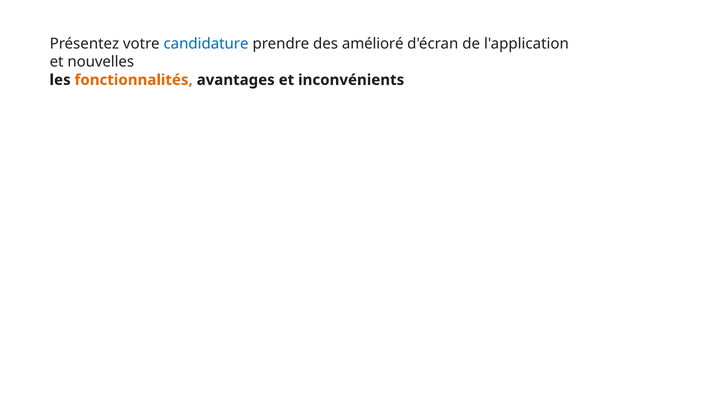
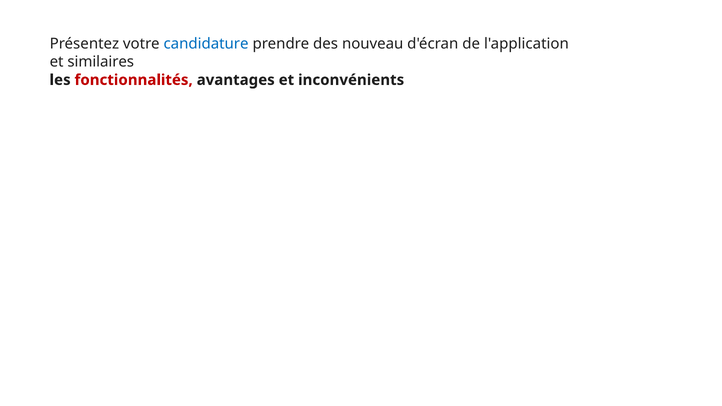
amélioré: amélioré -> nouveau (373, 44)
nouvelles: nouvelles -> similaires (101, 62)
fonctionnalités colour: orange -> red (134, 80)
